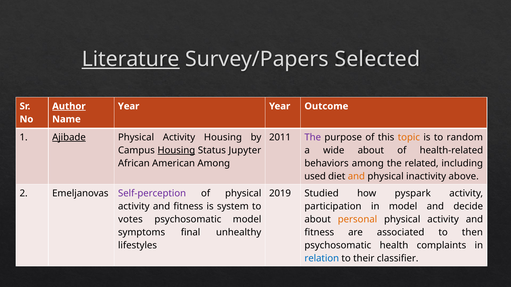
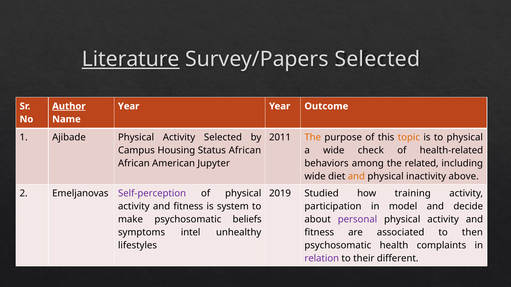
Ajibade underline: present -> none (69, 137)
Activity Housing: Housing -> Selected (223, 137)
The colour: purple -> orange (313, 137)
to random: random -> physical (465, 137)
Housing underline: present -> none (176, 151)
Status Jupyter: Jupyter -> African (245, 151)
wide about: about -> check (371, 151)
American Among: Among -> Jupyter (214, 164)
used: used -> wide (315, 177)
pyspark: pyspark -> training (413, 194)
votes: votes -> make (130, 220)
psychosomatic model: model -> beliefs (247, 220)
personal colour: orange -> purple (357, 220)
final: final -> intel (191, 233)
relation colour: blue -> purple (322, 259)
classifier: classifier -> different (398, 259)
